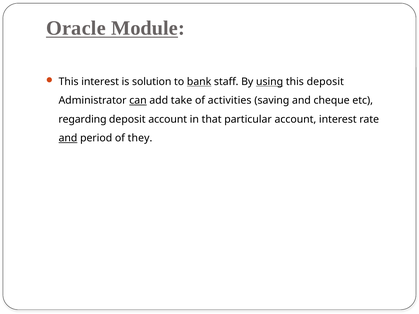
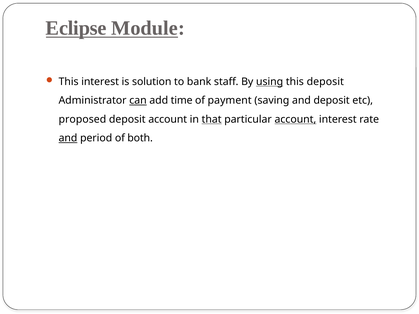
Oracle: Oracle -> Eclipse (76, 28)
bank underline: present -> none (199, 82)
take: take -> time (182, 101)
activities: activities -> payment (230, 101)
and cheque: cheque -> deposit (332, 101)
regarding: regarding -> proposed (82, 119)
that underline: none -> present (212, 119)
account underline: none -> present (295, 119)
they: they -> both (140, 138)
